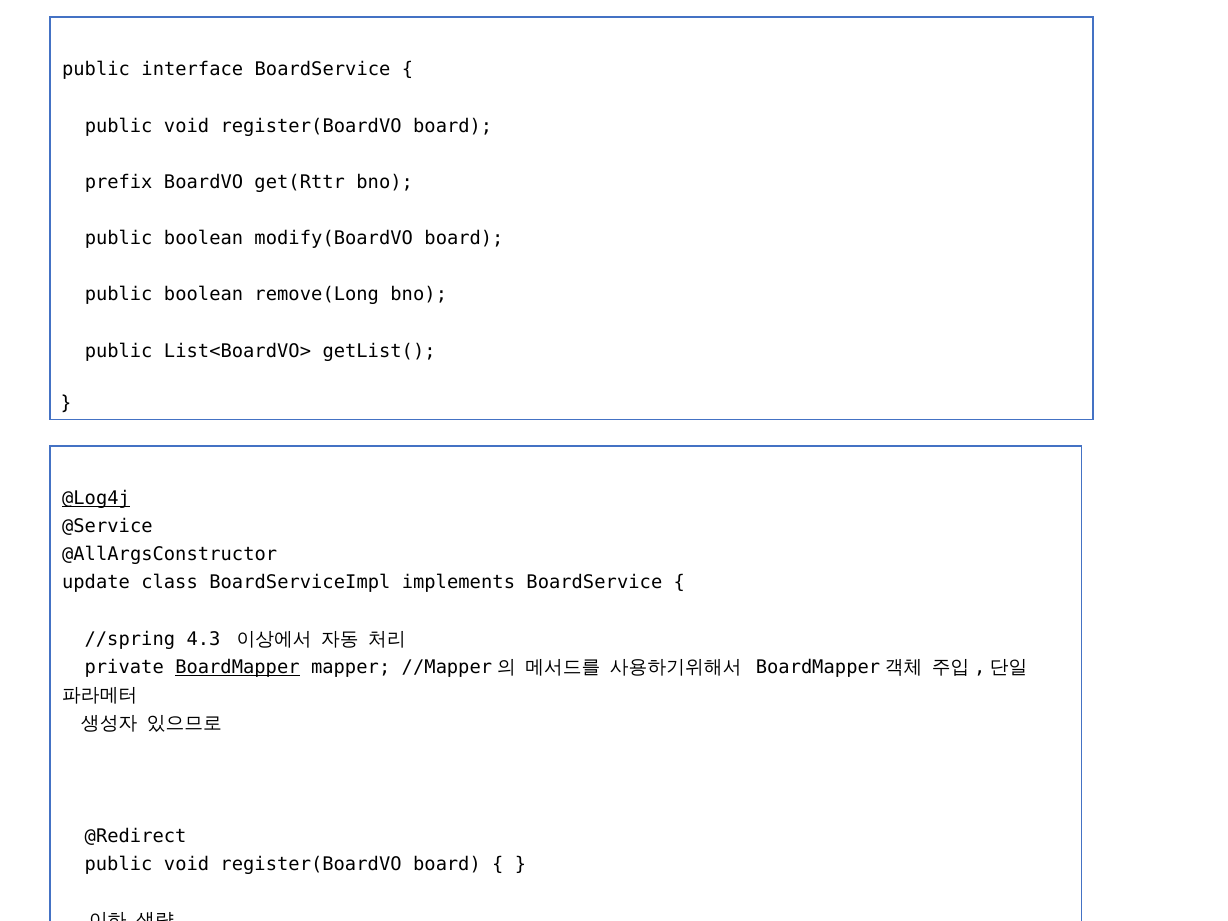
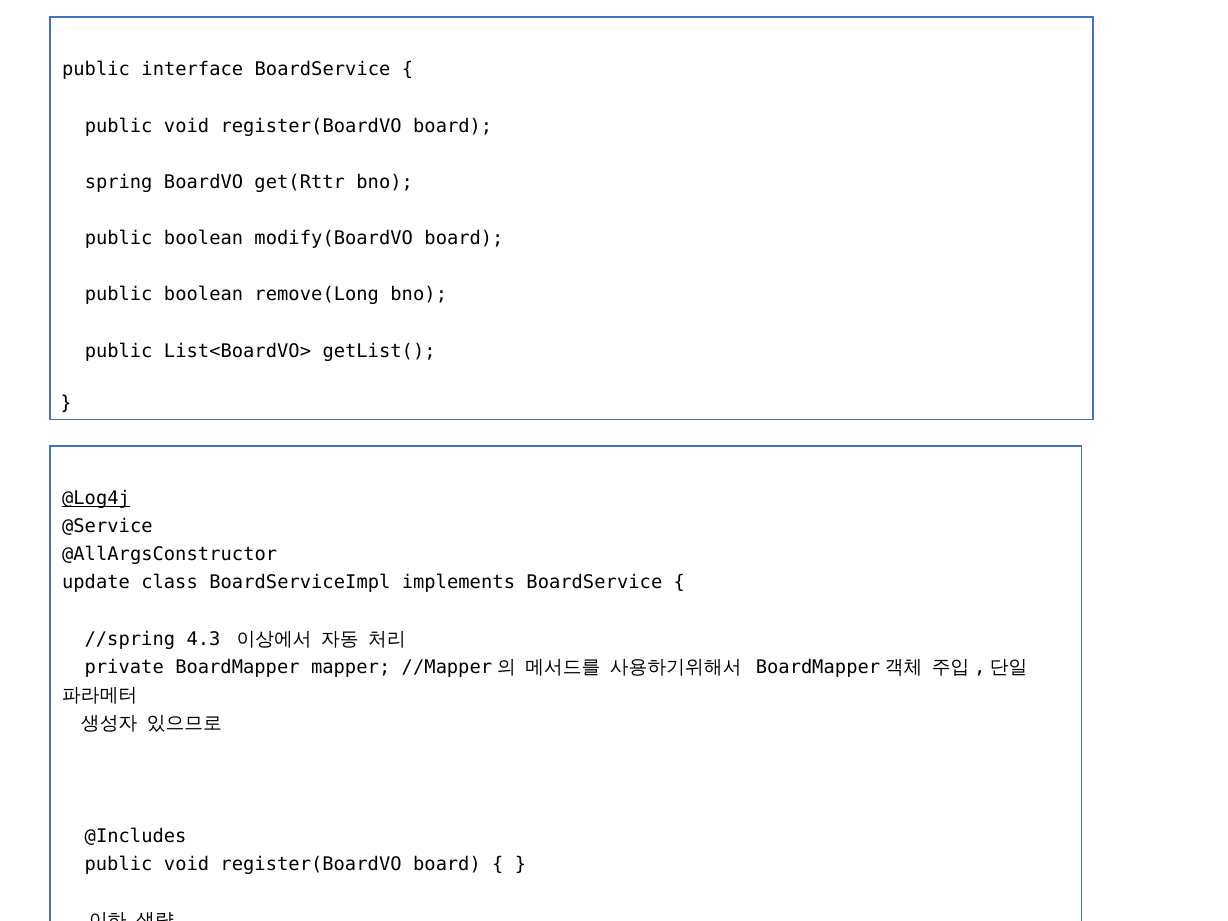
prefix: prefix -> spring (119, 182)
BoardMapper underline: present -> none (237, 667)
@Redirect: @Redirect -> @Includes (136, 836)
